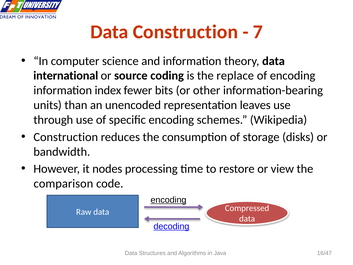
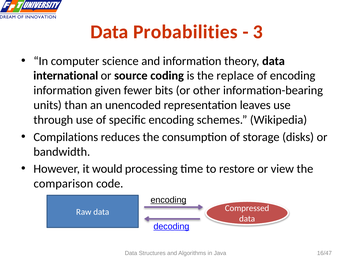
Data Construction: Construction -> Probabilities (185, 32)
7: 7 -> 3 (258, 32)
index: index -> given (108, 90)
Construction: Construction -> Compilations (66, 137)
nodes: nodes -> would (107, 169)
